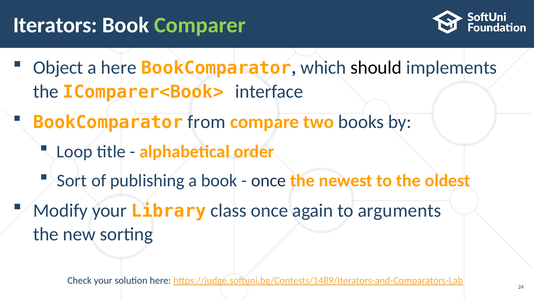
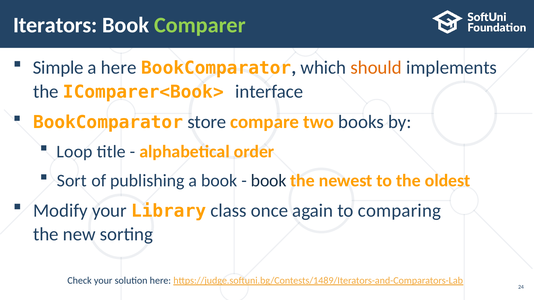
Object: Object -> Simple (58, 68)
should colour: black -> orange (376, 68)
from: from -> store (207, 122)
once: once -> book (269, 181)
arguments: arguments -> comparing (399, 211)
